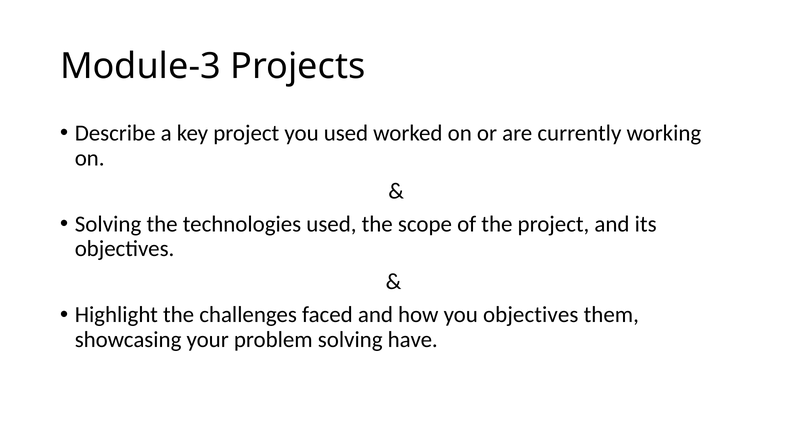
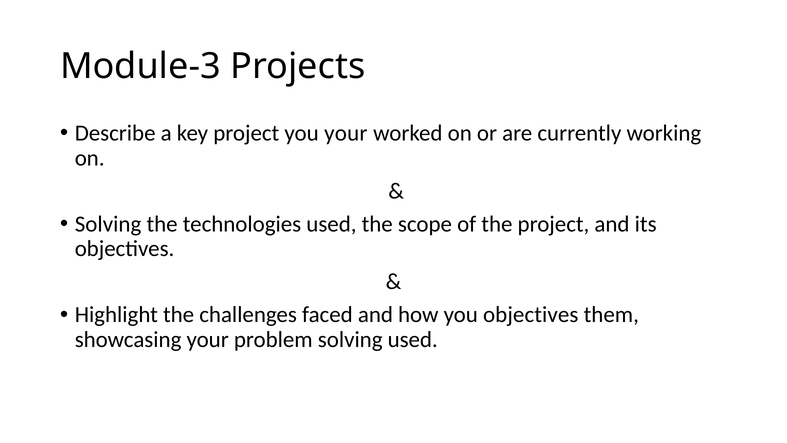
you used: used -> your (346, 133)
solving have: have -> used (413, 339)
